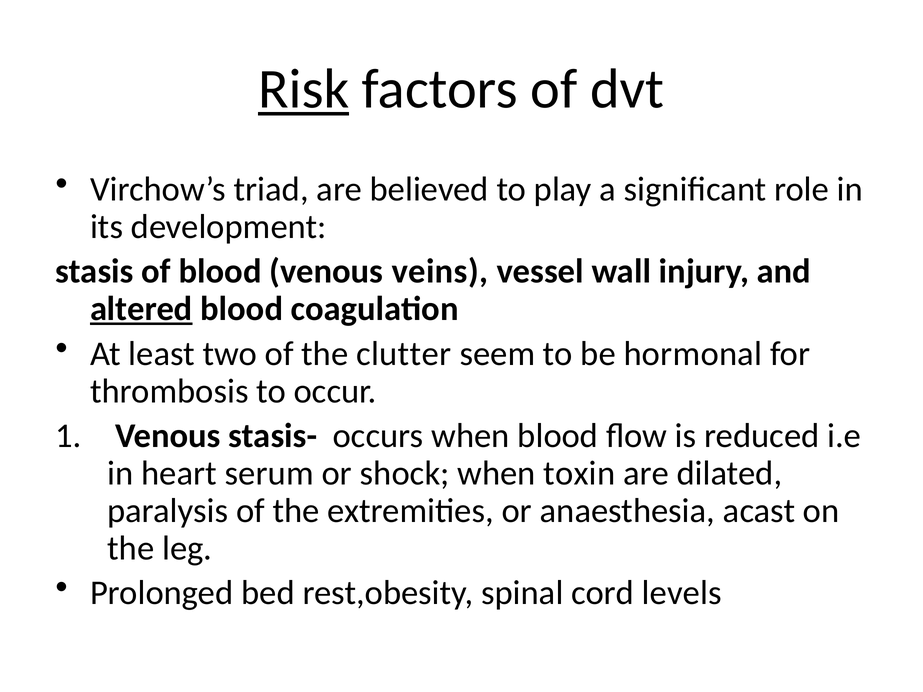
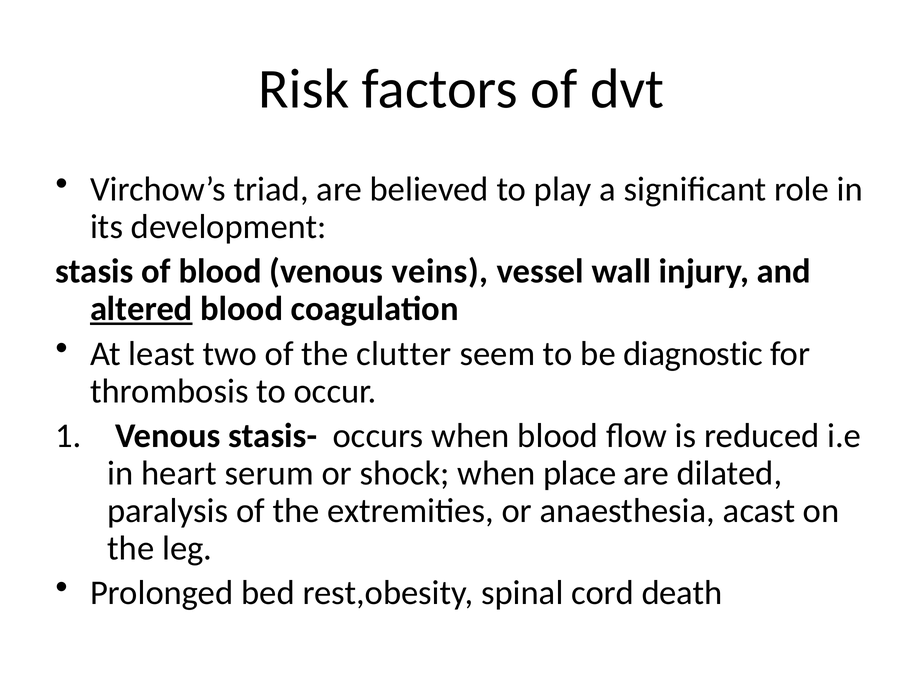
Risk underline: present -> none (304, 89)
hormonal: hormonal -> diagnostic (693, 354)
toxin: toxin -> place (580, 473)
levels: levels -> death (682, 593)
